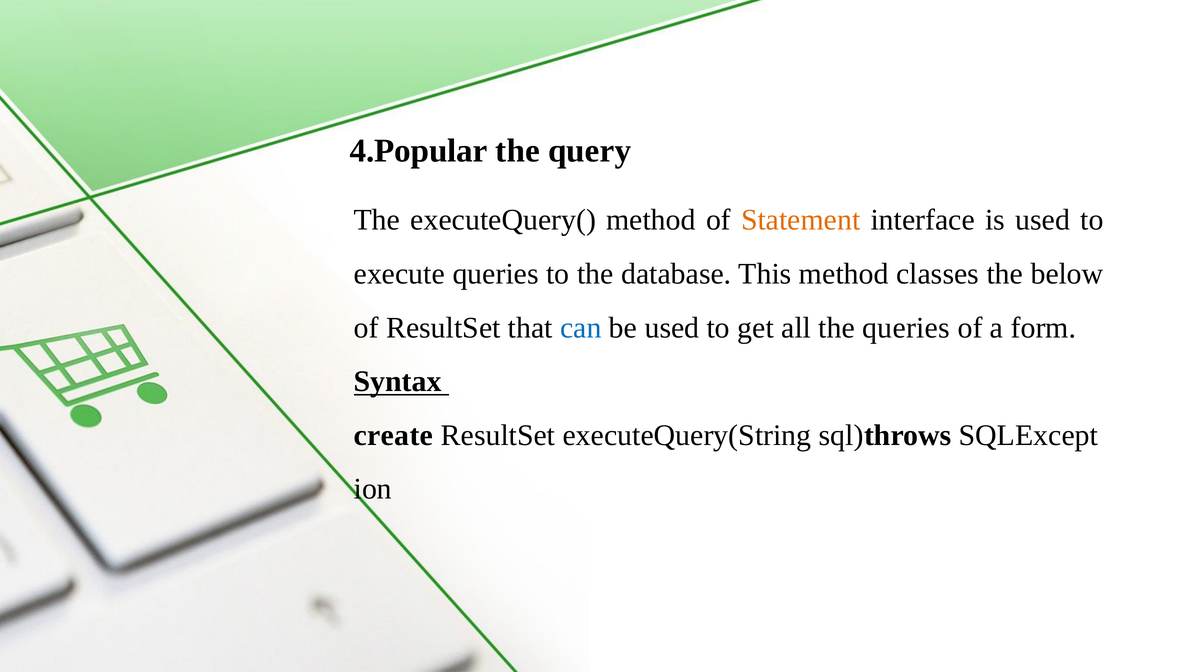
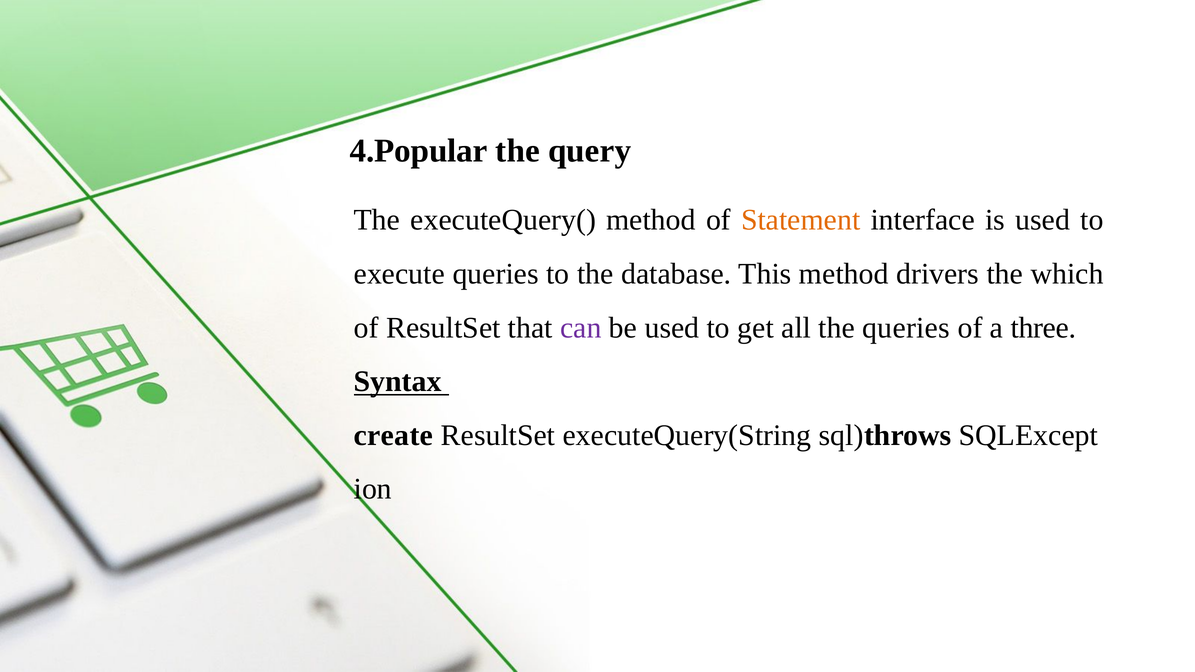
classes: classes -> drivers (938, 274)
below: below -> which (1067, 274)
can colour: blue -> purple (581, 328)
form: form -> three (1044, 328)
